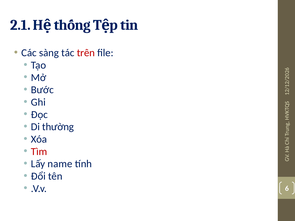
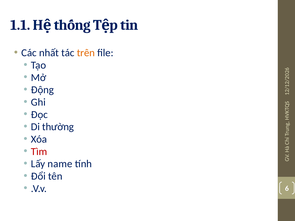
2.1: 2.1 -> 1.1 (20, 25)
sàng: sàng -> nhất (49, 53)
trên colour: red -> orange (86, 53)
Bước: Bước -> Động (42, 90)
